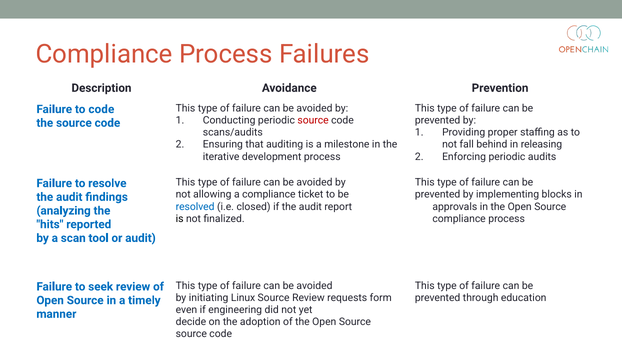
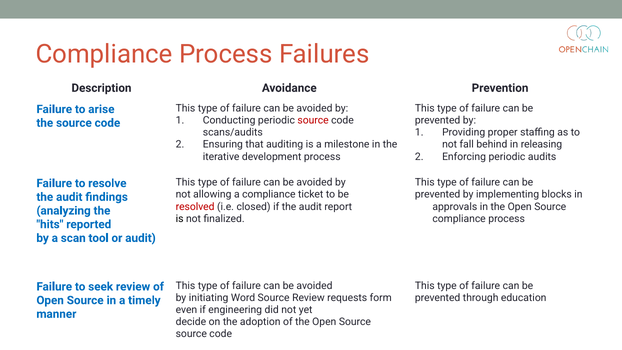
to code: code -> arise (101, 109)
resolved colour: blue -> red (195, 207)
Linux: Linux -> Word (243, 298)
